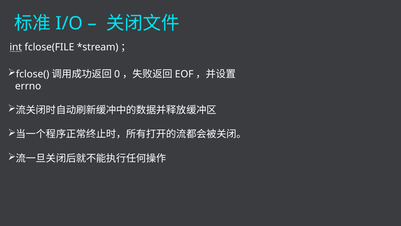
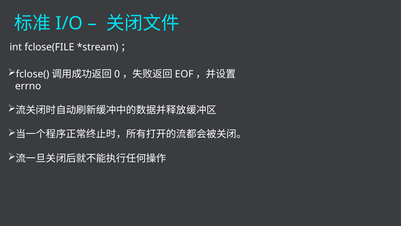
int underline: present -> none (16, 47)
